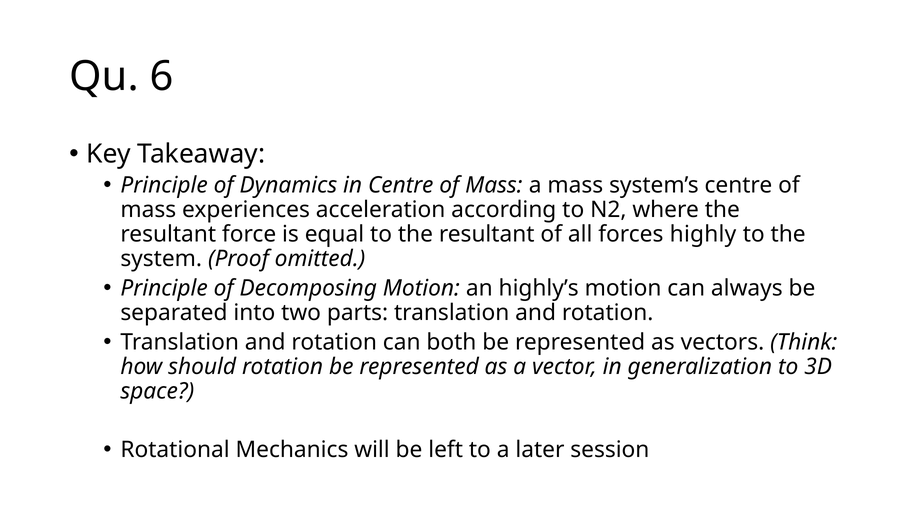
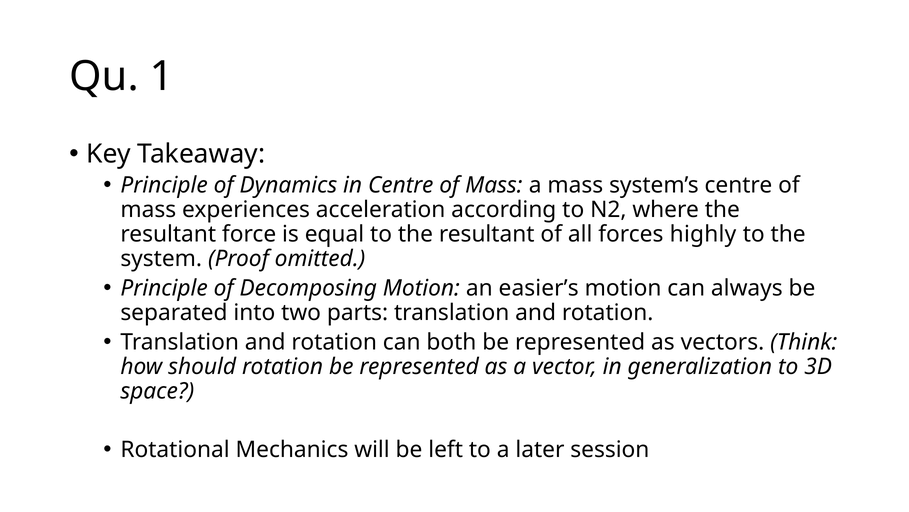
6: 6 -> 1 (161, 76)
highly’s: highly’s -> easier’s (539, 288)
